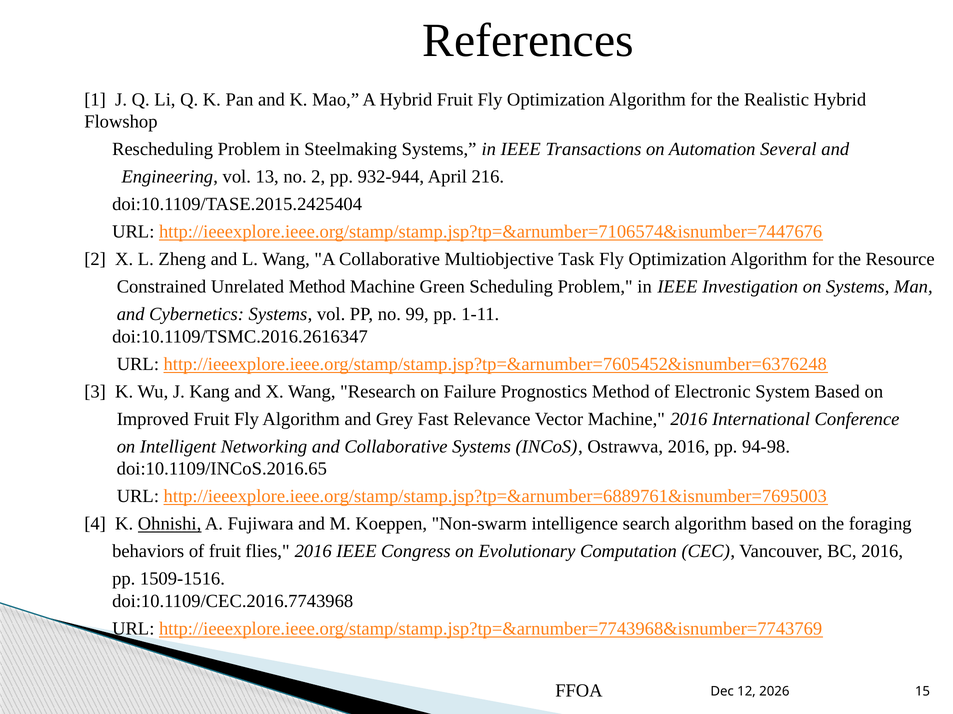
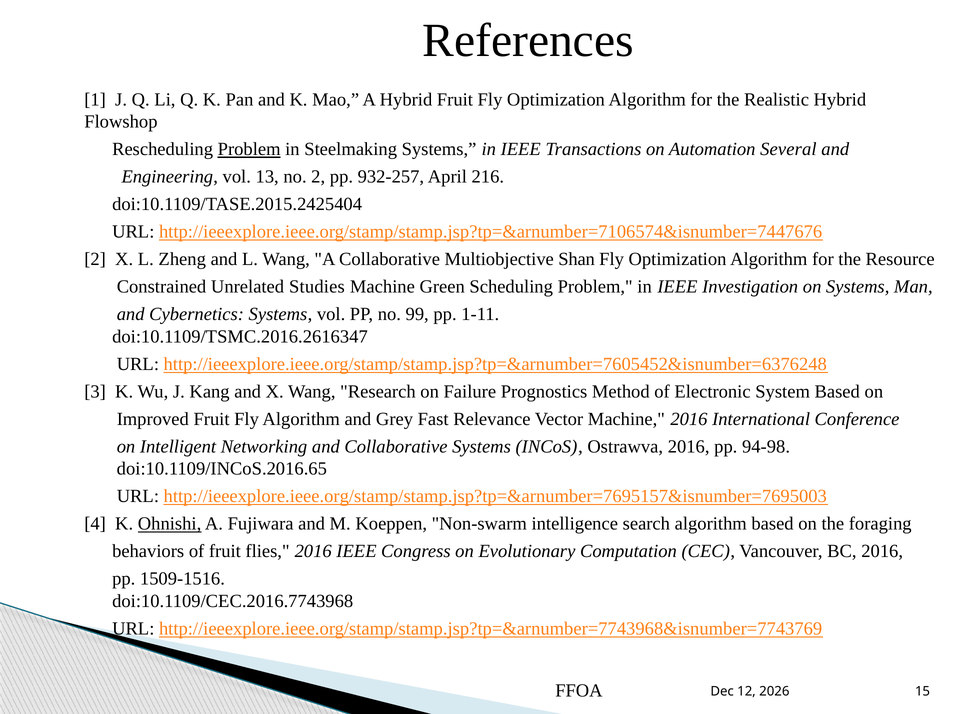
Problem underline: none -> present (249, 149)
932-944: 932-944 -> 932-257 (391, 177)
Task: Task -> Shan (577, 260)
Unrelated Method: Method -> Studies (317, 287)
http://ieeexplore.ieee.org/stamp/stamp.jsp?tp=&arnumber=6889761&isnumber=7695003: http://ieeexplore.ieee.org/stamp/stamp.jsp?tp=&arnumber=6889761&isnumber=7695003 -> http://ieeexplore.ieee.org/stamp/stamp.jsp?tp=&arnumber=7695157&isnumber=7695003 (495, 497)
